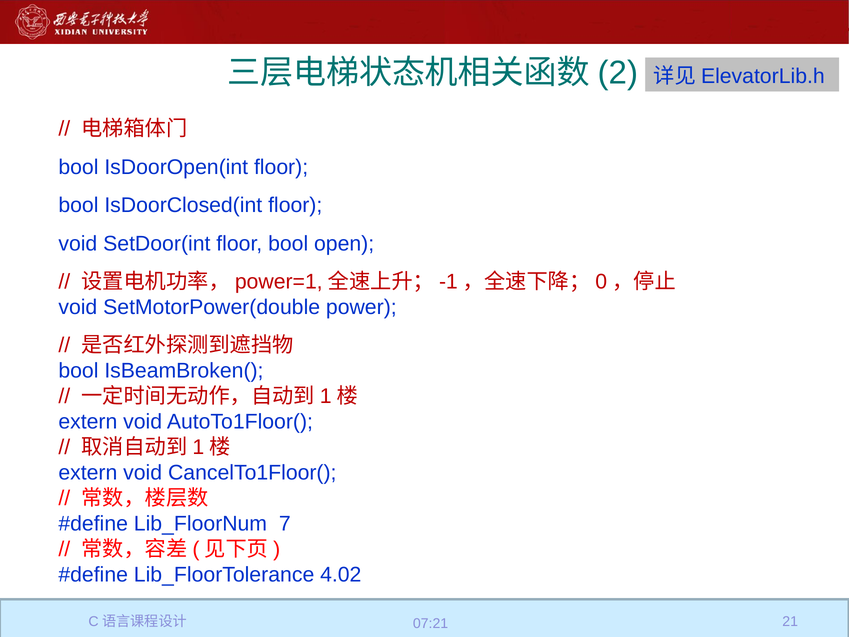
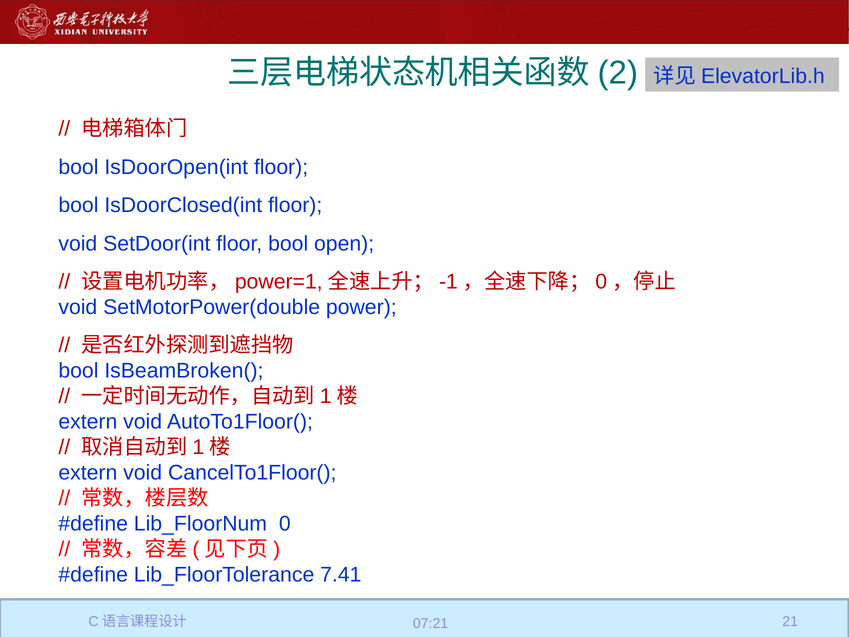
7: 7 -> 0 (285, 524)
4.02: 4.02 -> 7.41 (341, 575)
